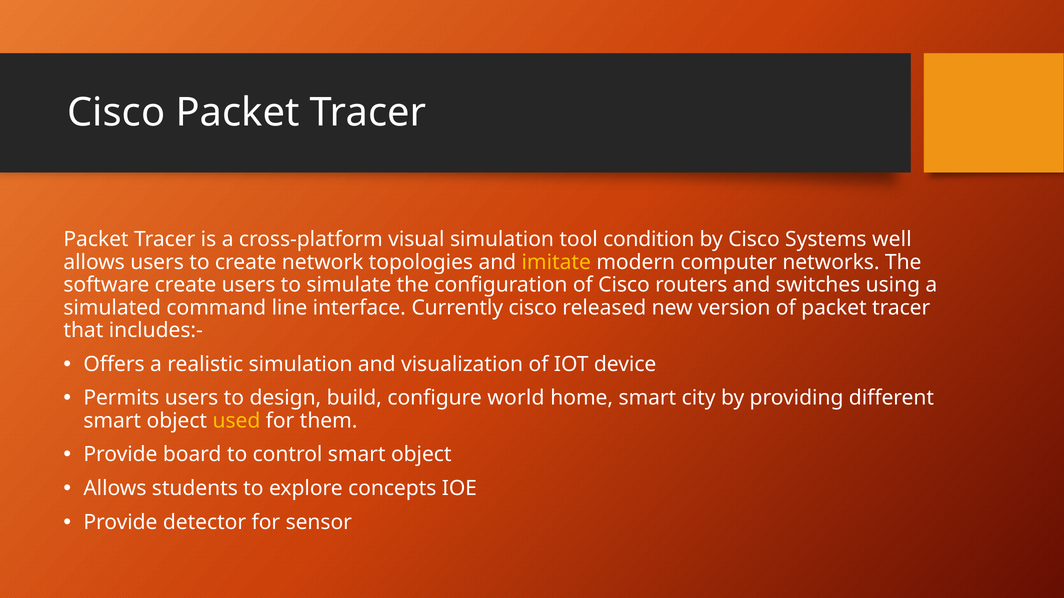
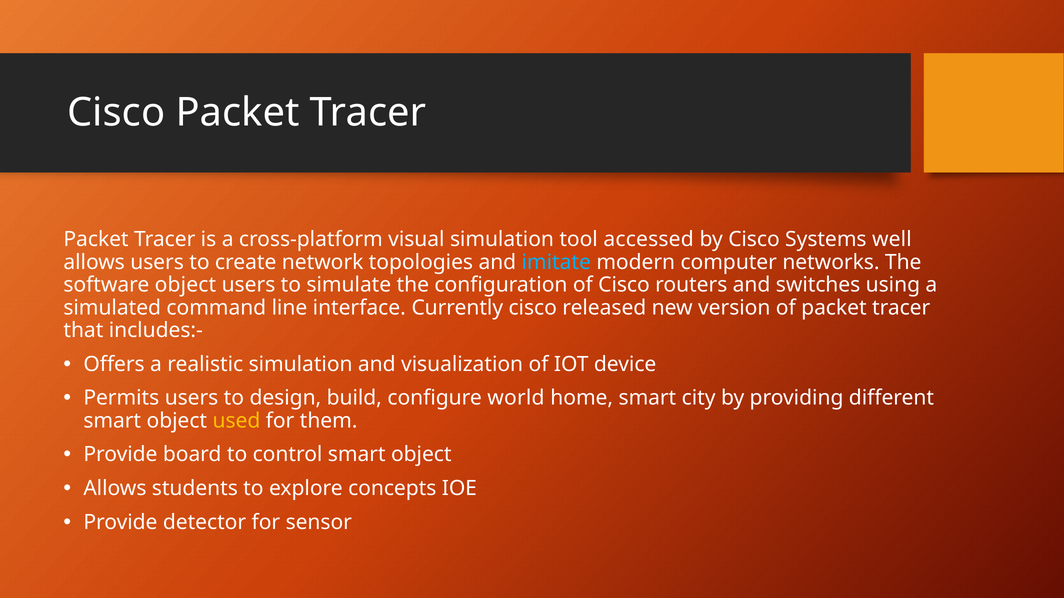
condition: condition -> accessed (649, 240)
imitate colour: yellow -> light blue (556, 262)
software create: create -> object (185, 285)
